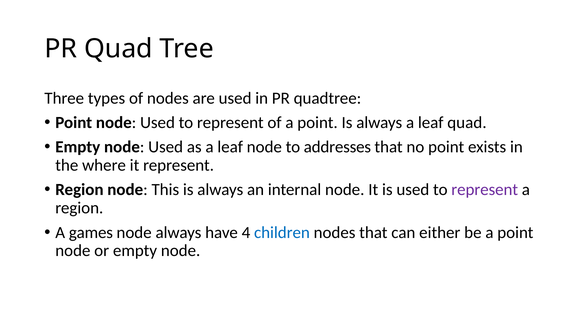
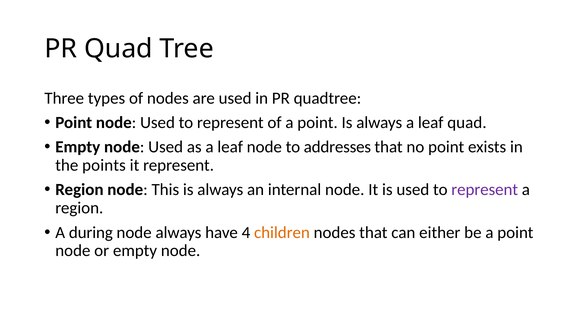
where: where -> points (104, 166)
games: games -> during (91, 233)
children colour: blue -> orange (282, 233)
